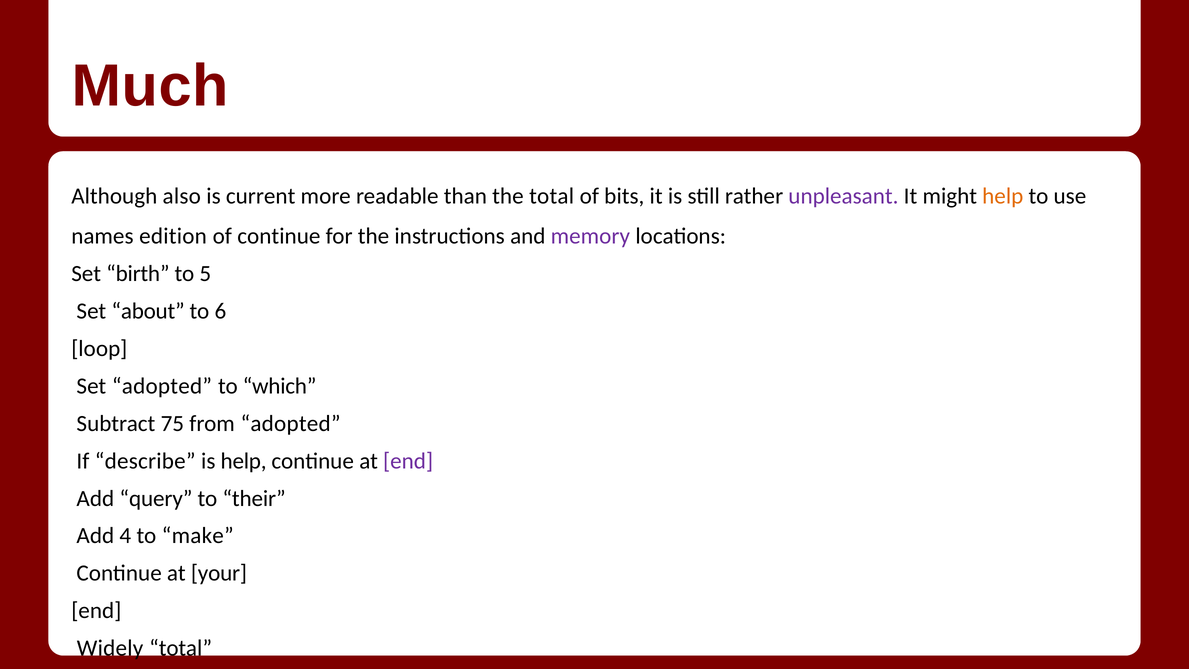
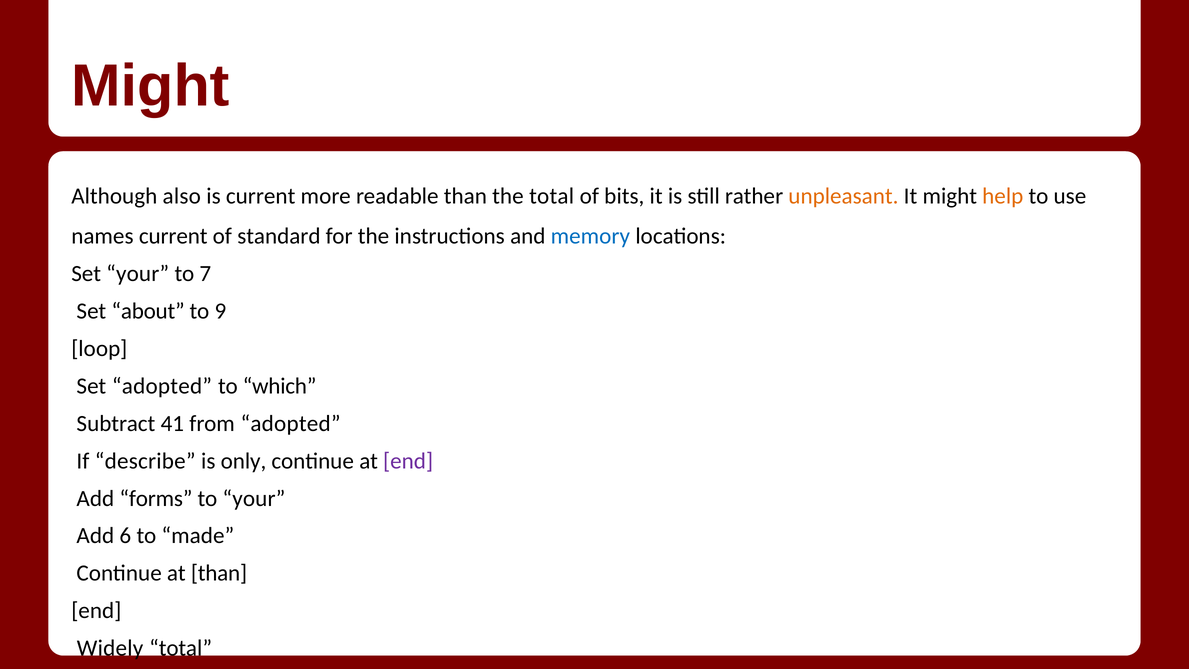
Much: Much -> Might (151, 86)
unpleasant colour: purple -> orange (843, 196)
names edition: edition -> current (173, 236)
of continue: continue -> standard (279, 236)
memory colour: purple -> blue (590, 236)
Set birth: birth -> your (138, 274)
5: 5 -> 7 (205, 274)
6: 6 -> 9 (220, 311)
75: 75 -> 41 (172, 423)
is help: help -> only (243, 461)
query: query -> forms (156, 498)
to their: their -> your (254, 498)
4: 4 -> 6 (125, 536)
make: make -> made (198, 536)
at your: your -> than (219, 573)
